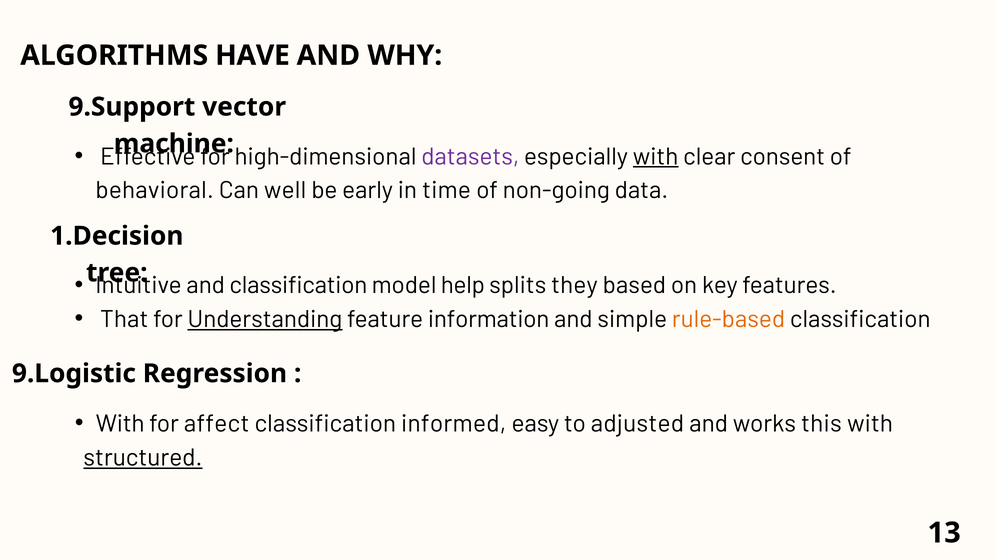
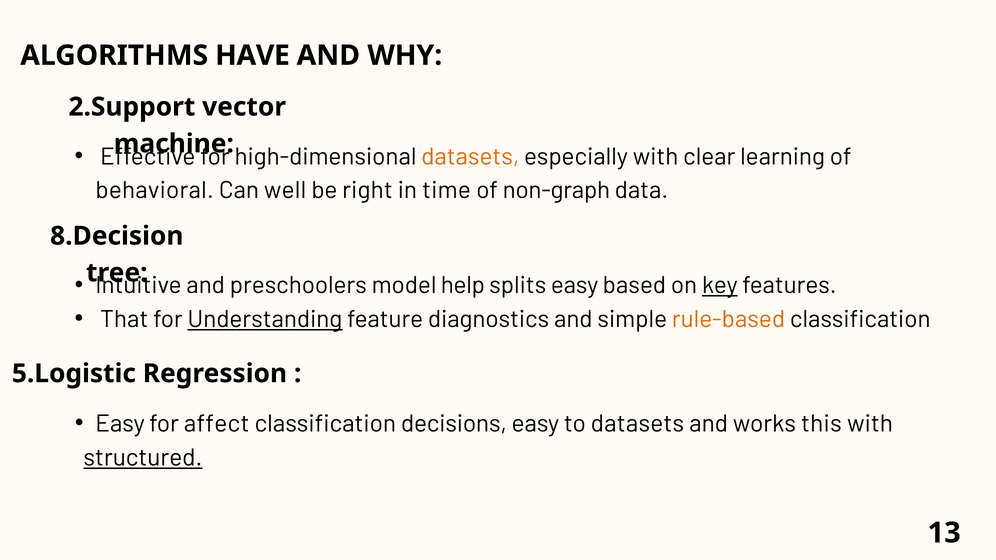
9.Support: 9.Support -> 2.Support (132, 107)
datasets colour: purple -> orange (470, 157)
with underline: present -> none (656, 157)
consent: consent -> learning (783, 157)
early: early -> right (367, 191)
non-going: non-going -> non-graph (556, 191)
1.Decision: 1.Decision -> 8.Decision (117, 236)
and classification: classification -> preschoolers (298, 286)
splits they: they -> easy (575, 286)
key underline: none -> present (720, 286)
information: information -> diagnostics (489, 319)
9.Logistic: 9.Logistic -> 5.Logistic (74, 374)
With: With -> Easy (120, 424)
informed: informed -> decisions (454, 424)
to adjusted: adjusted -> datasets (637, 424)
